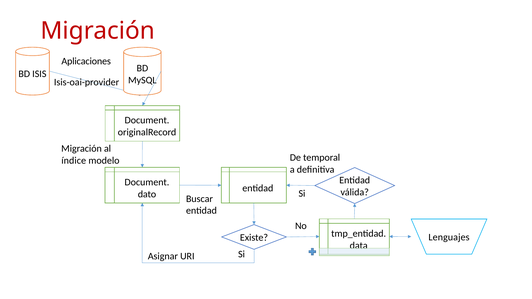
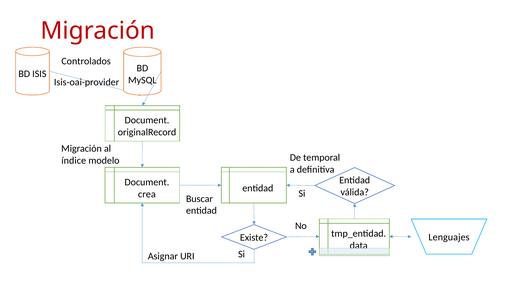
Aplicaciones: Aplicaciones -> Controlados (86, 61)
dato: dato -> crea (147, 194)
